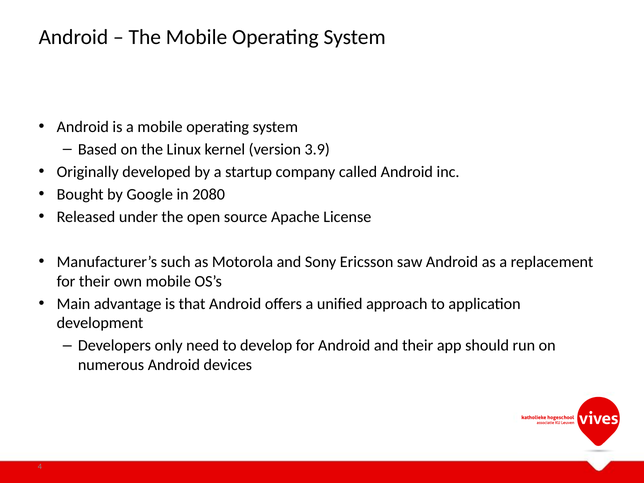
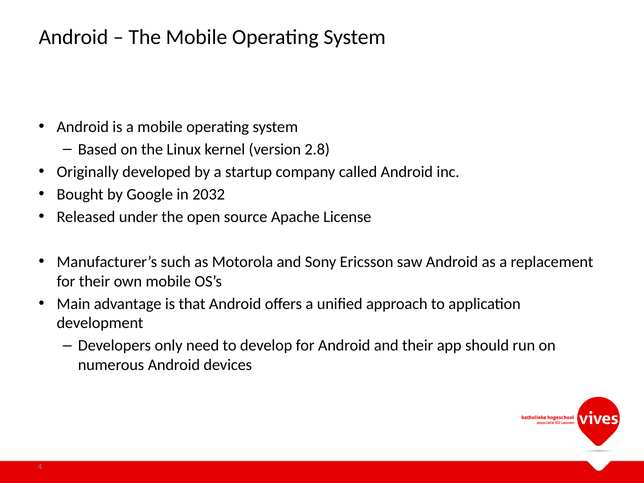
3.9: 3.9 -> 2.8 (317, 149)
2080: 2080 -> 2032 (209, 194)
